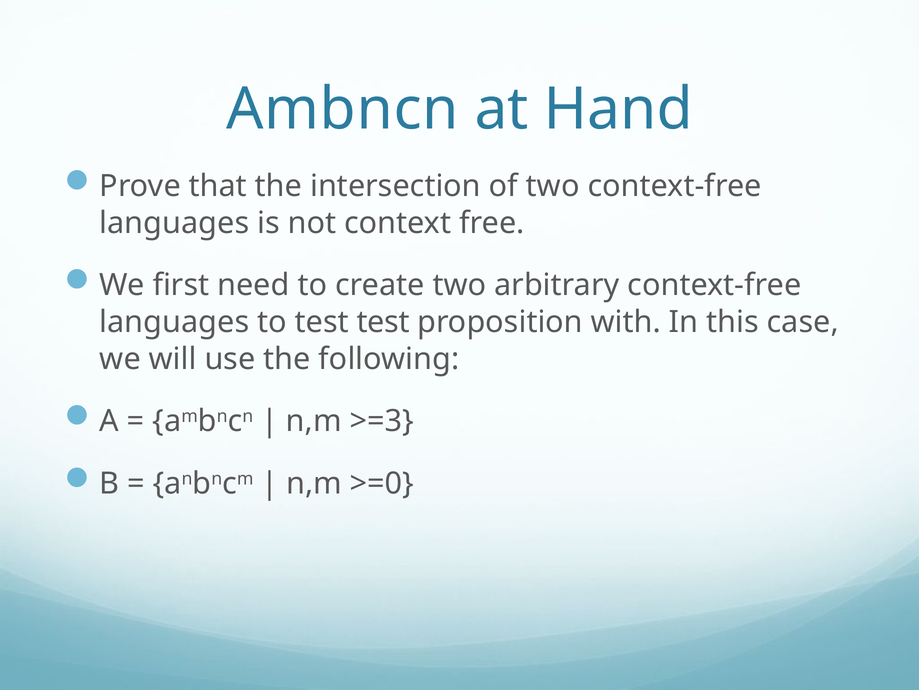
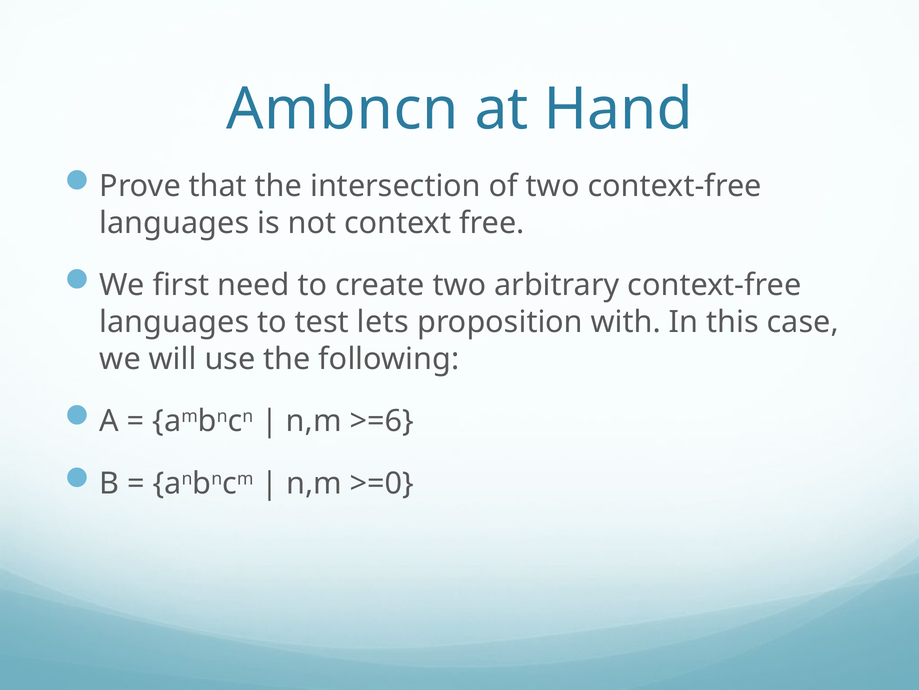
test test: test -> lets (383, 322)
>=3: >=3 -> >=6 (382, 421)
